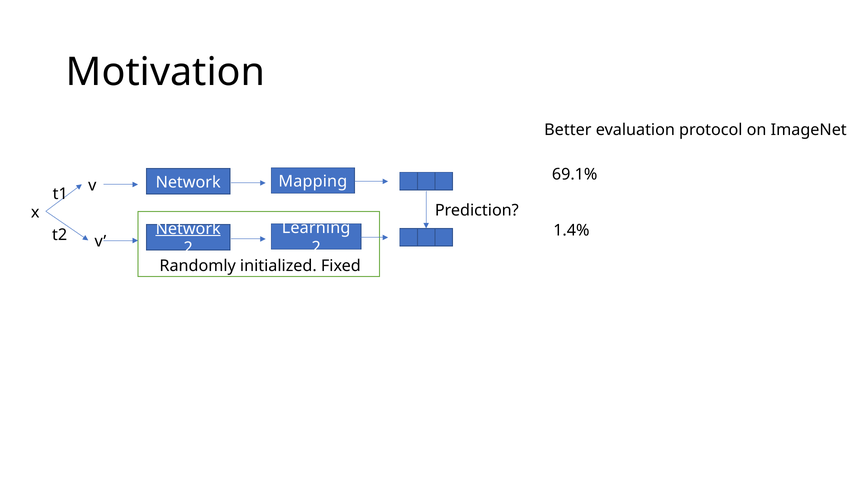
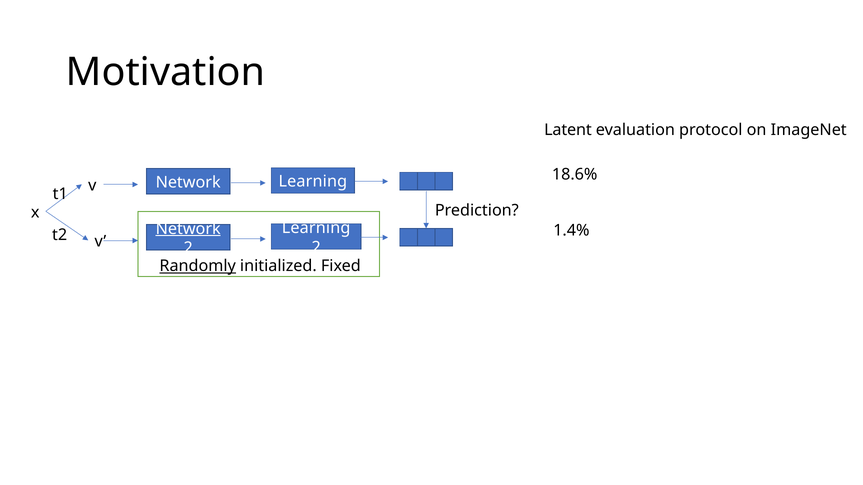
Better: Better -> Latent (568, 130)
69.1%: 69.1% -> 18.6% (575, 175)
Network Mapping: Mapping -> Learning (313, 182)
Randomly underline: none -> present (198, 266)
